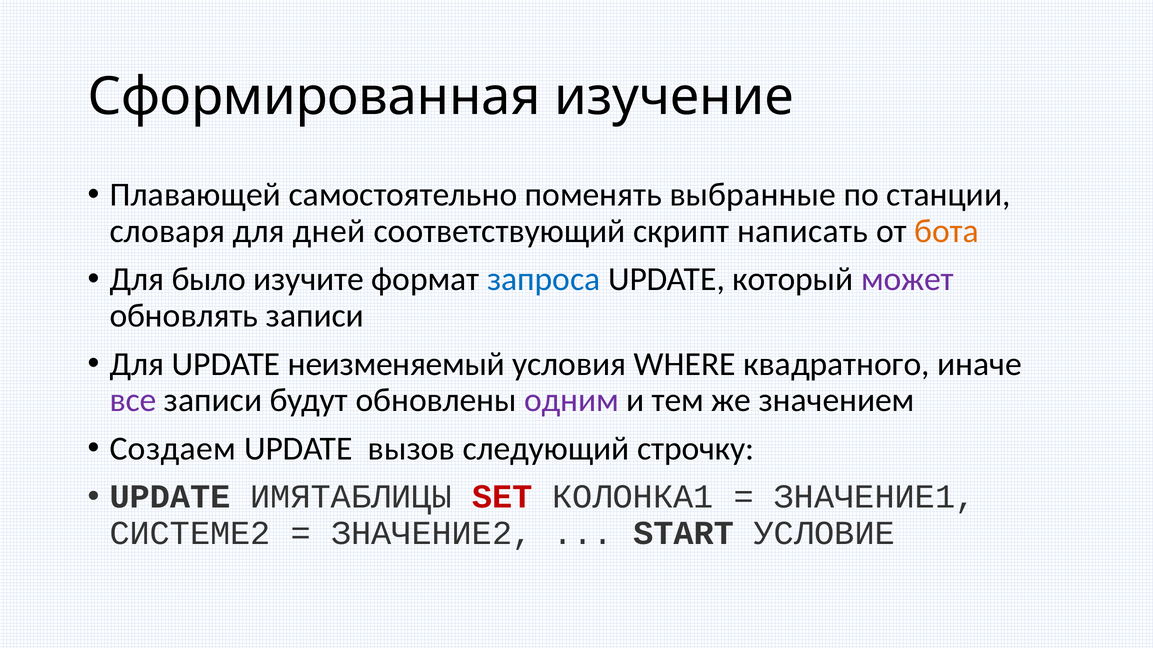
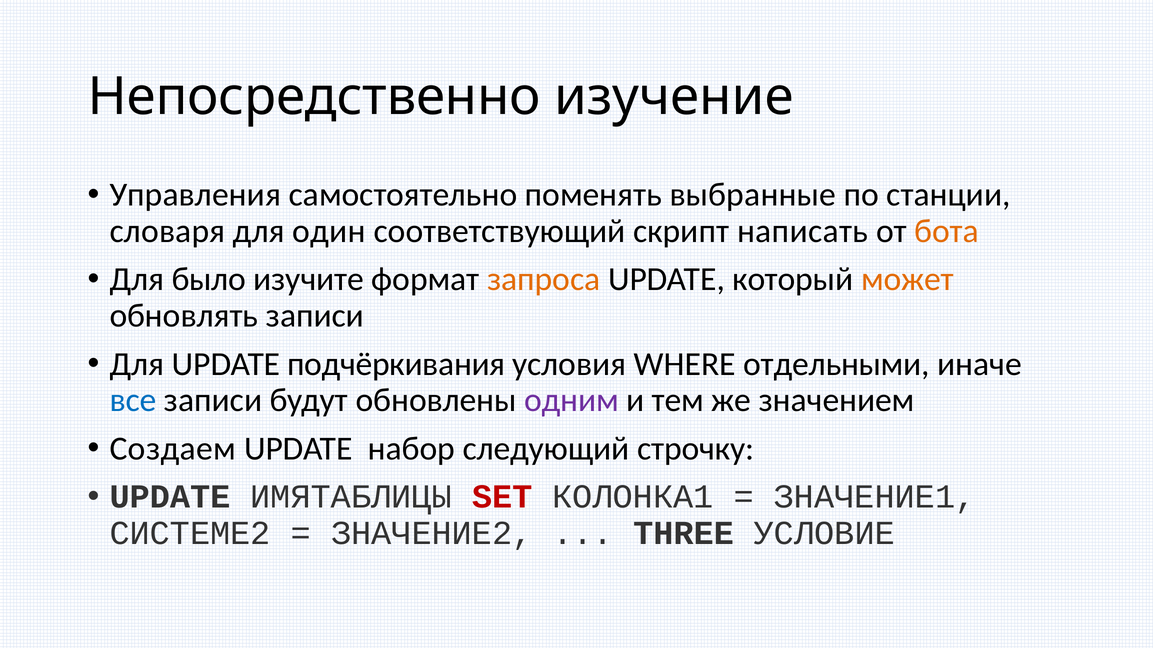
Сформированная: Сформированная -> Непосредственно (314, 97)
Плавающей: Плавающей -> Управления (195, 195)
дней: дней -> один (329, 231)
запроса colour: blue -> orange (544, 280)
может colour: purple -> orange (907, 280)
неизменяемый: неизменяемый -> подчёркивания (396, 364)
квадратного: квадратного -> отдельными (837, 364)
все colour: purple -> blue (133, 401)
вызов: вызов -> набор (411, 449)
START: START -> THREE (684, 534)
